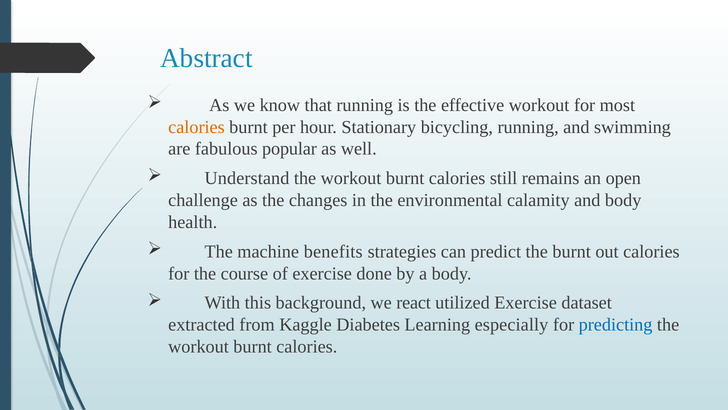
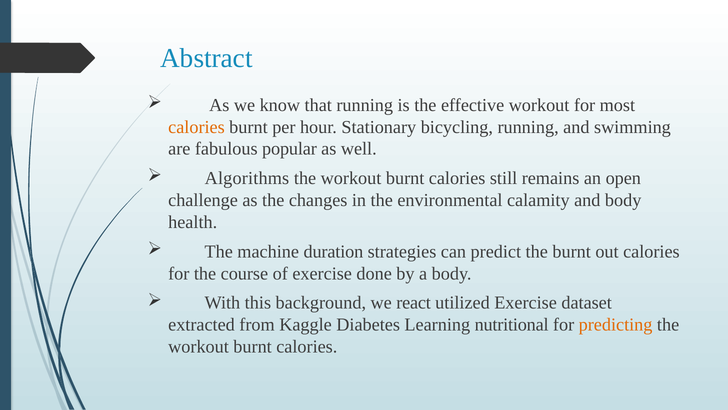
Understand: Understand -> Algorithms (247, 178)
benefits: benefits -> duration (333, 251)
especially: especially -> nutritional (512, 324)
predicting colour: blue -> orange (616, 324)
